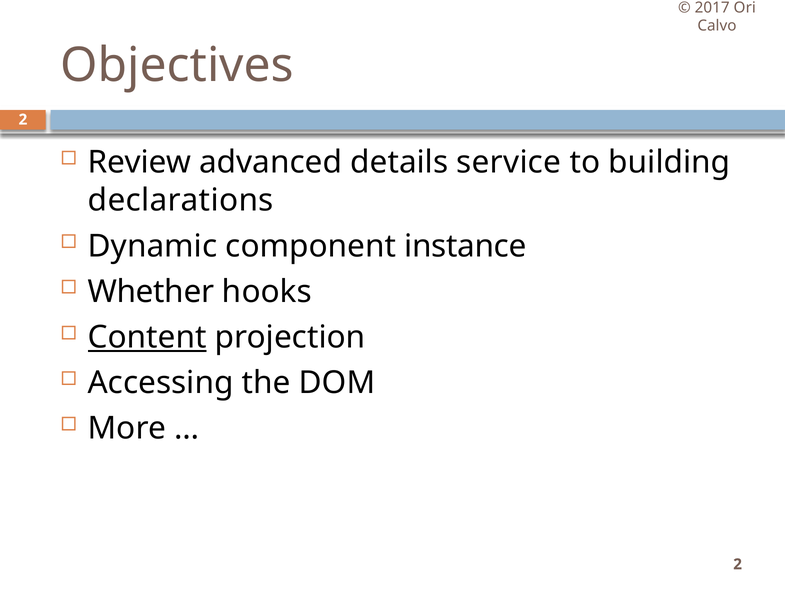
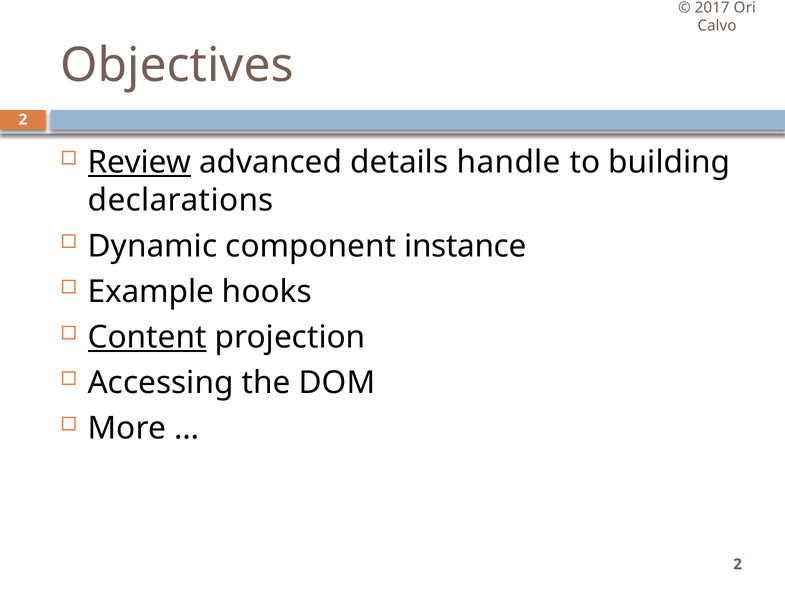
Review underline: none -> present (139, 162)
service: service -> handle (509, 162)
Whether: Whether -> Example (151, 292)
